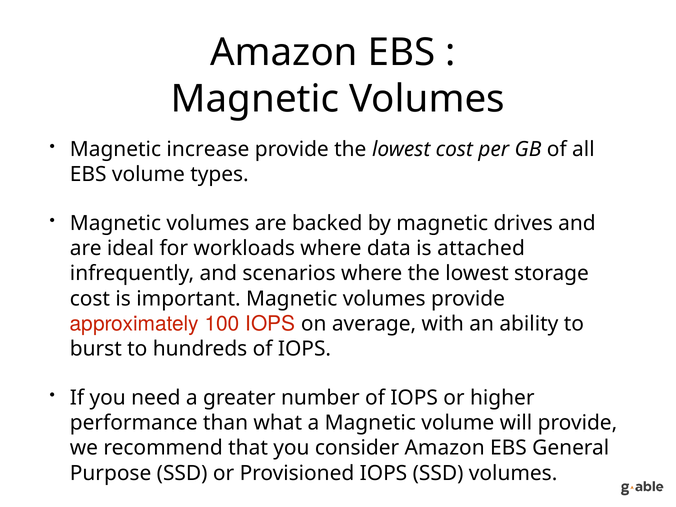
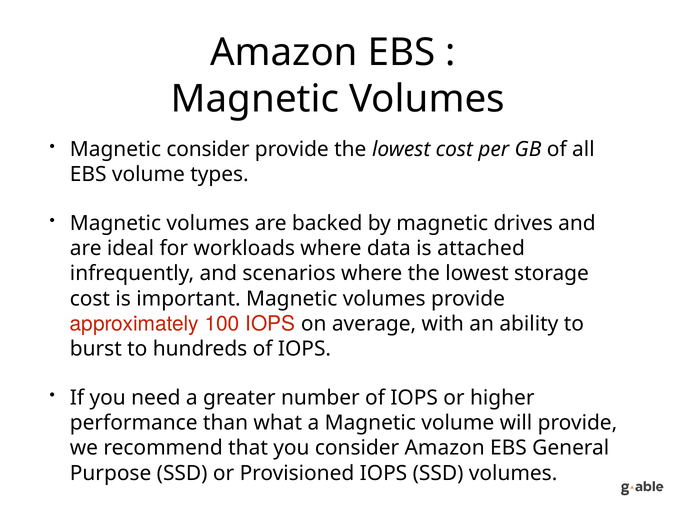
Magnetic increase: increase -> consider (208, 149)
